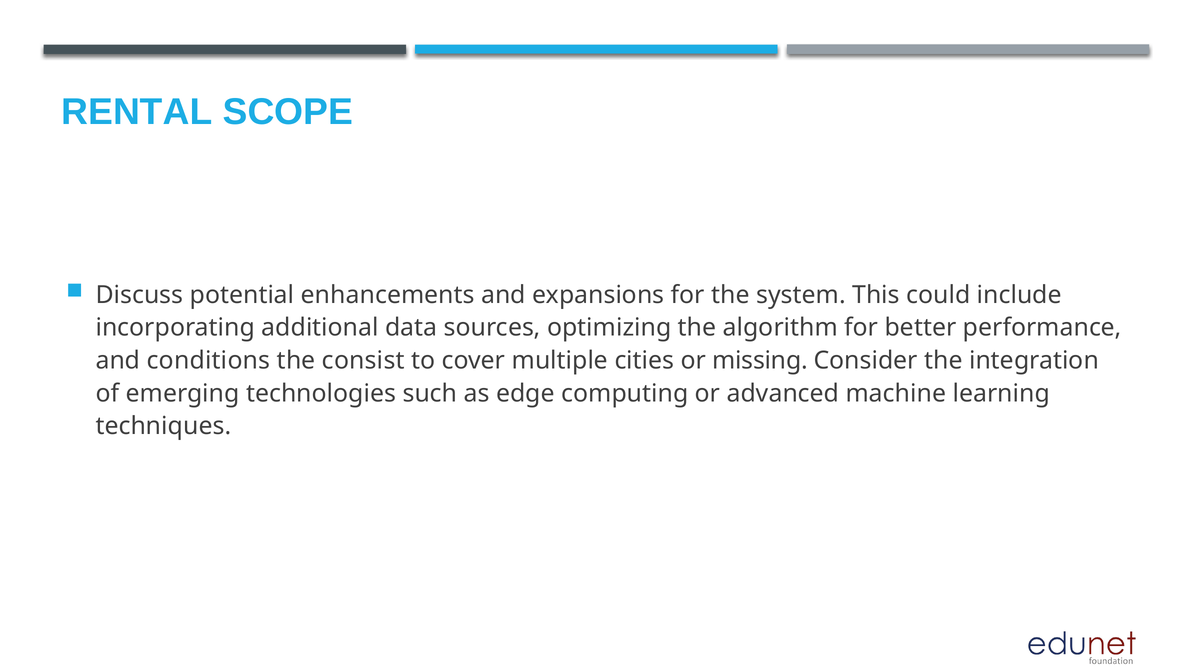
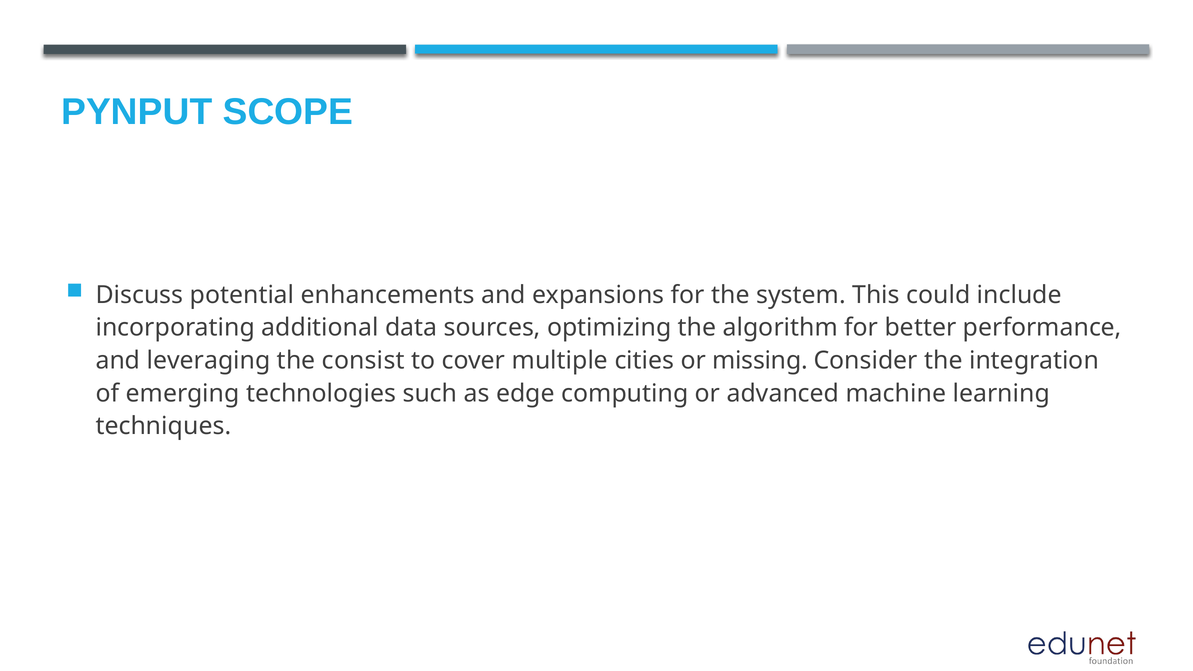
RENTAL: RENTAL -> PYNPUT (137, 112)
conditions: conditions -> leveraging (209, 361)
